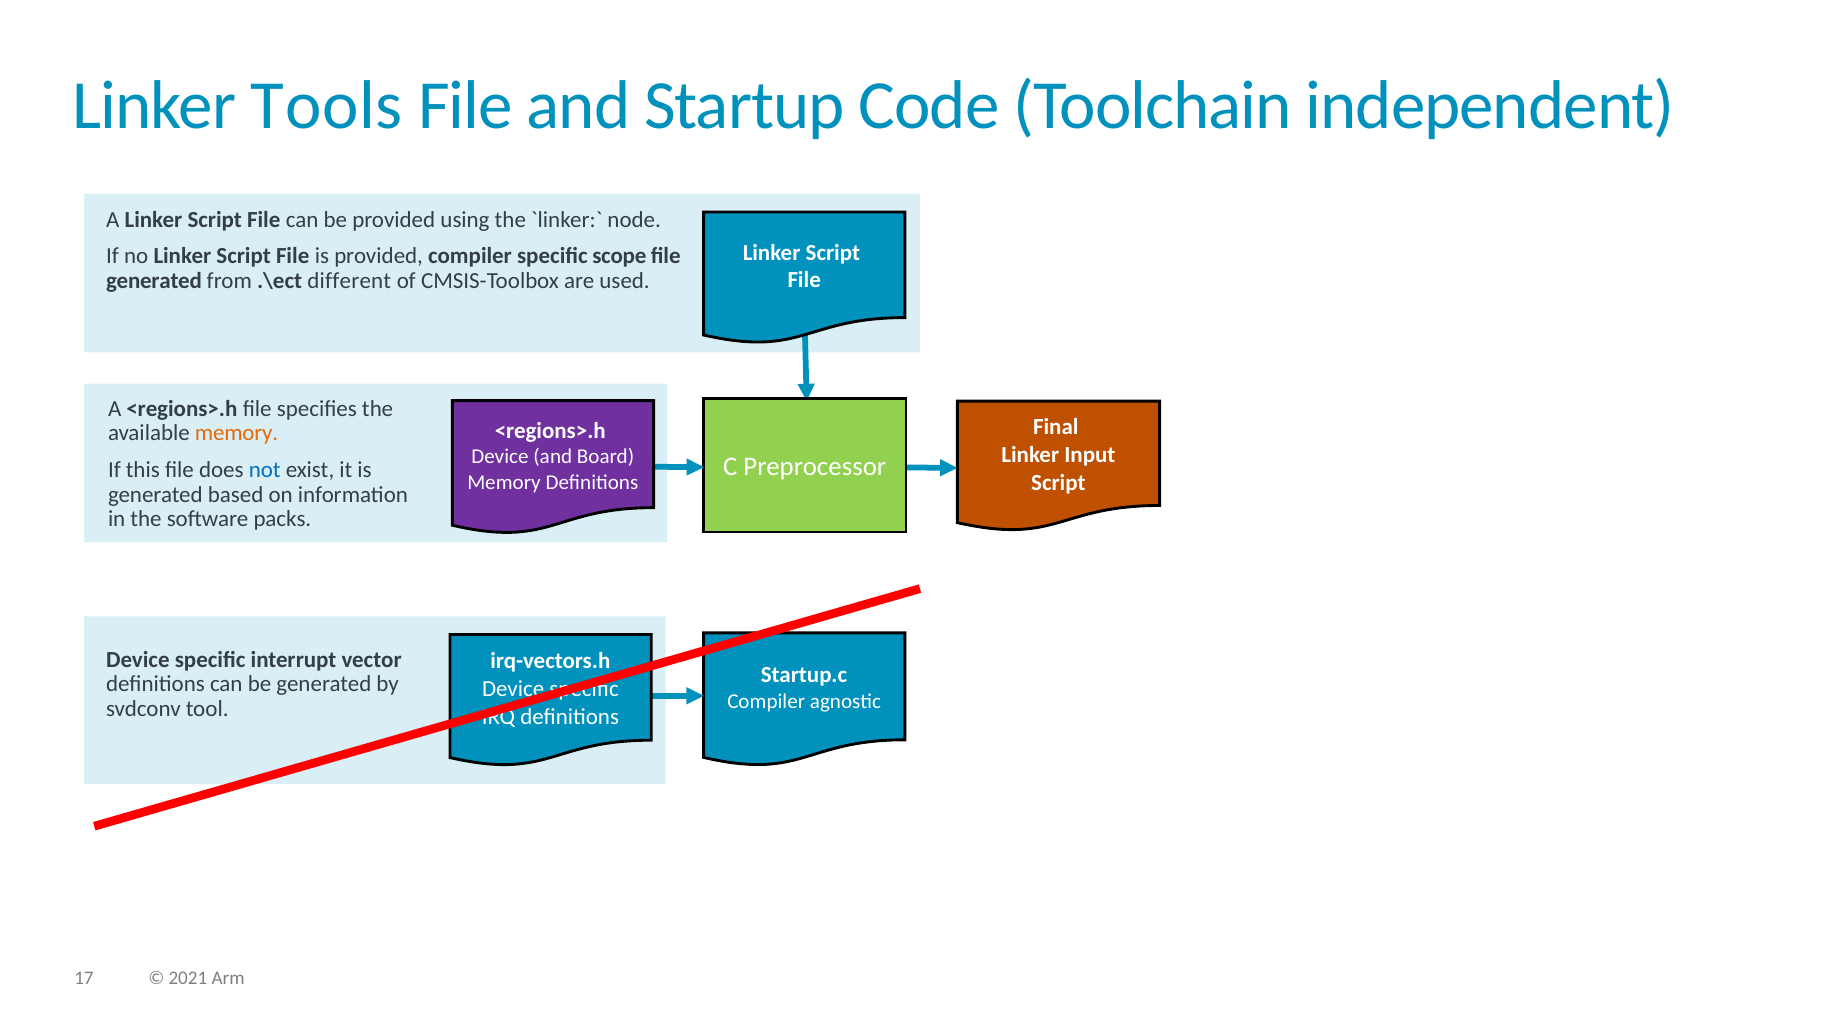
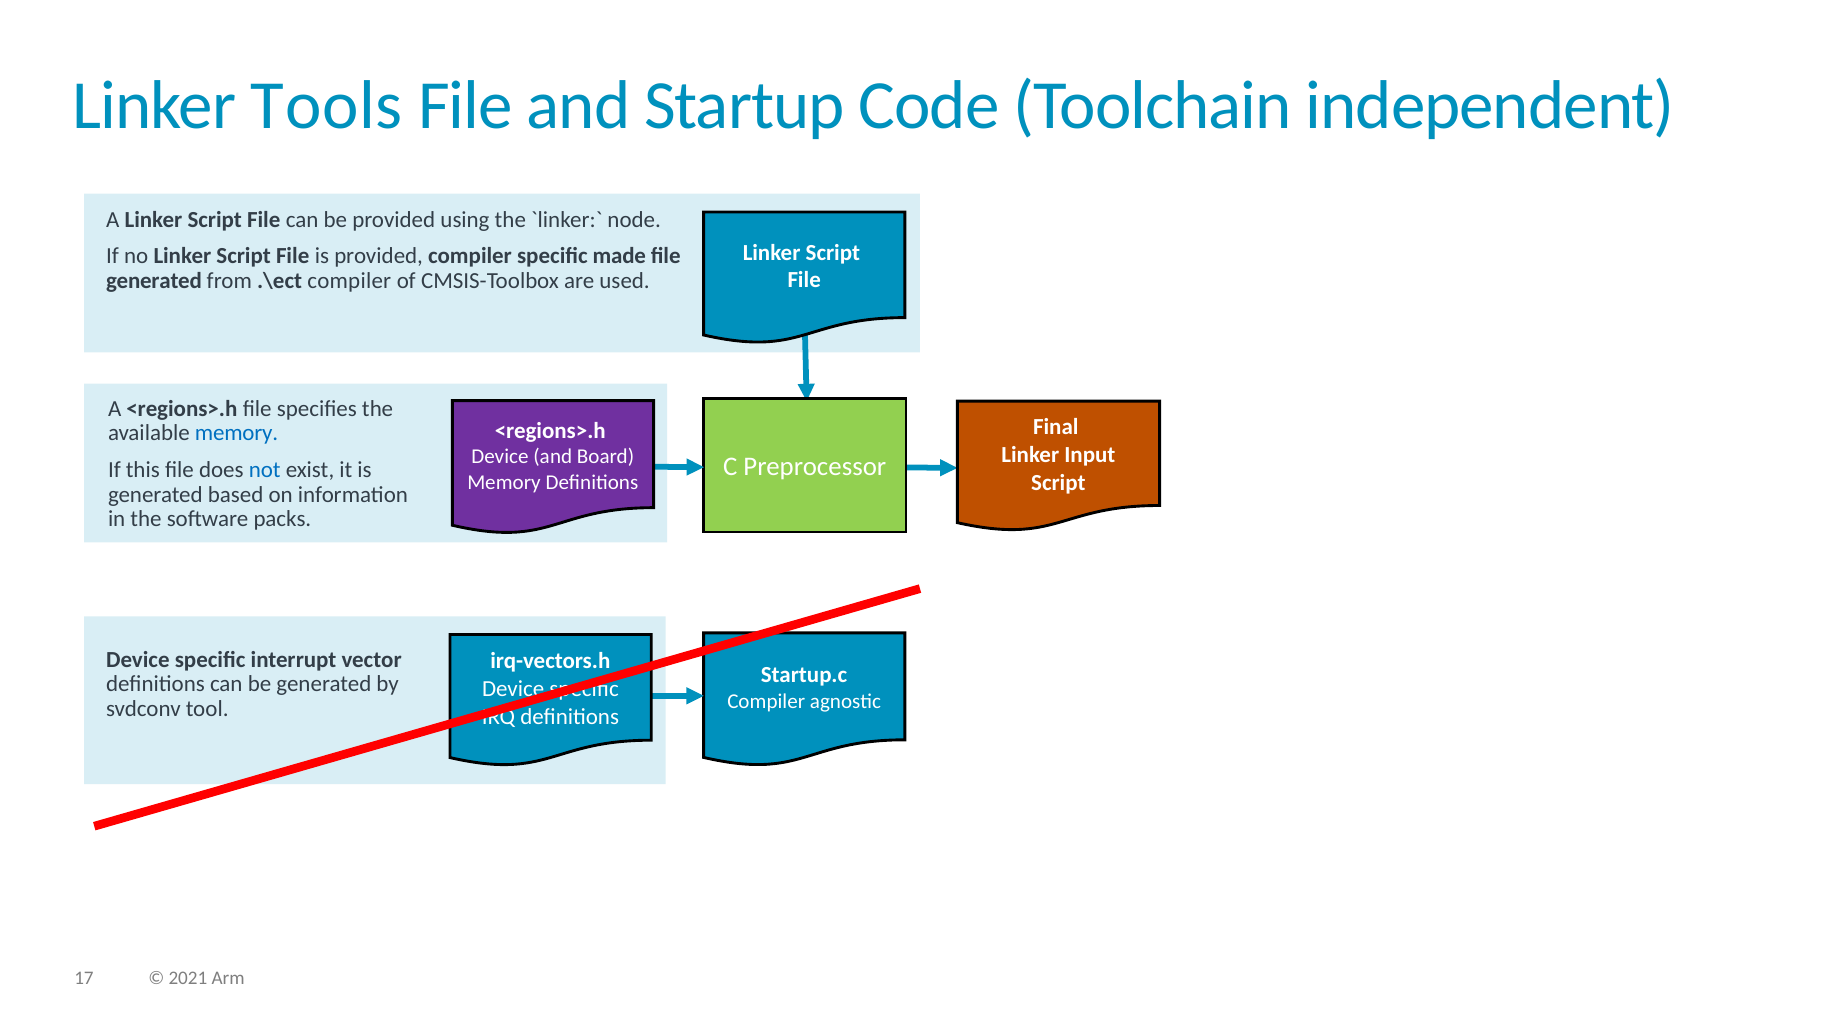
scope: scope -> made (619, 256)
.\ect different: different -> compiler (349, 281)
memory colour: orange -> blue (237, 433)
